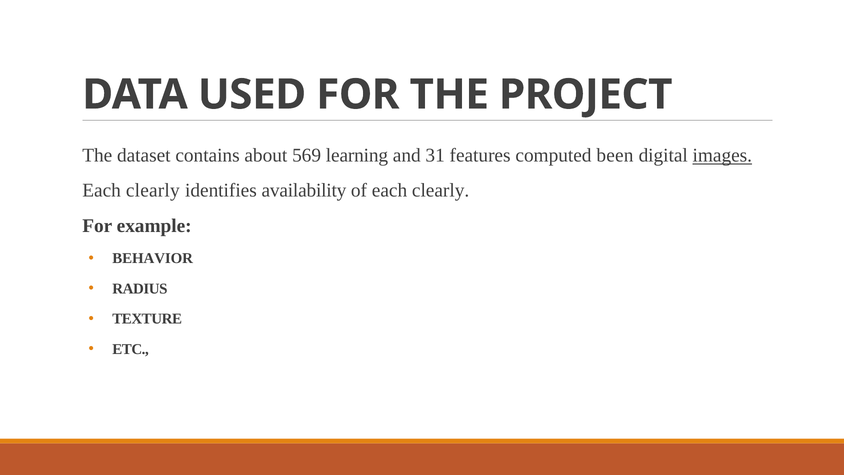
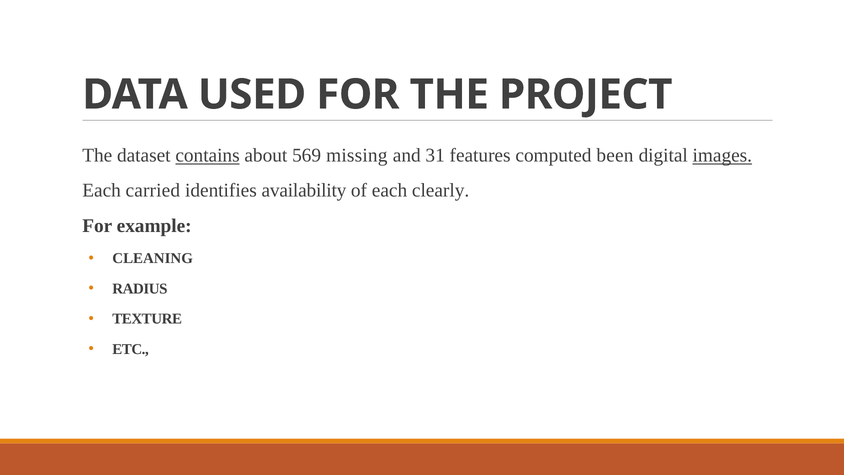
contains underline: none -> present (208, 155)
learning: learning -> missing (357, 155)
clearly: clearly -> carried (153, 190)
BEHAVIOR: BEHAVIOR -> CLEANING (153, 258)
